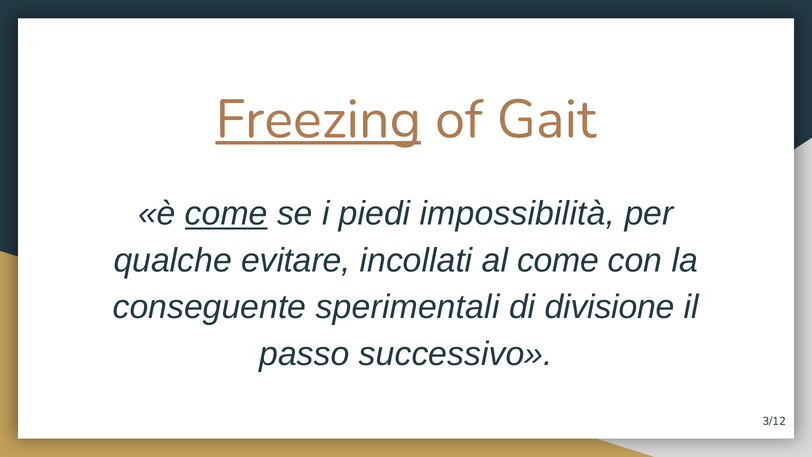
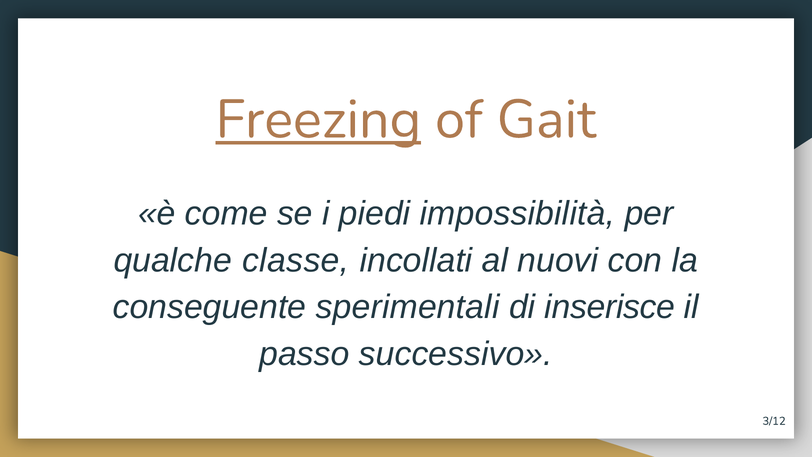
come underline: present -> none (226, 214)
evitare: evitare -> classe (296, 260)
al come: come -> nuovi (558, 260)
divisione: divisione -> inserisce (610, 307)
